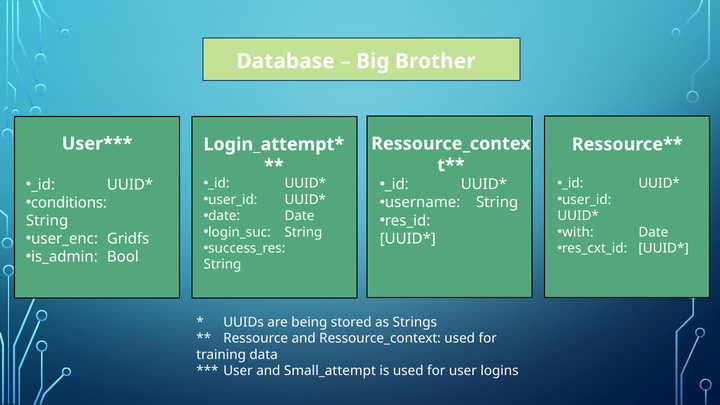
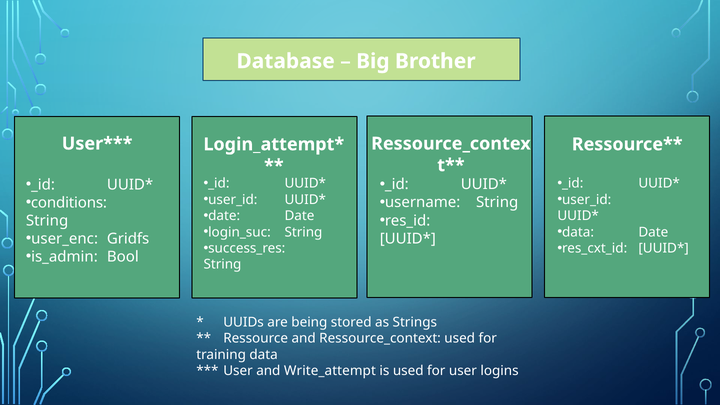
with: with -> data (578, 232)
Small_attempt: Small_attempt -> Write_attempt (330, 371)
